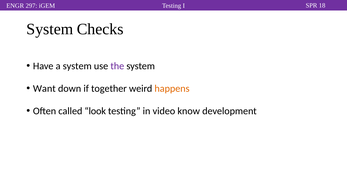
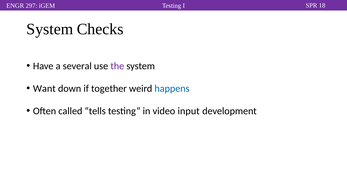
a system: system -> several (77, 66)
happens colour: orange -> blue (172, 89)
look: look -> tells (95, 111)
know: know -> input (189, 111)
